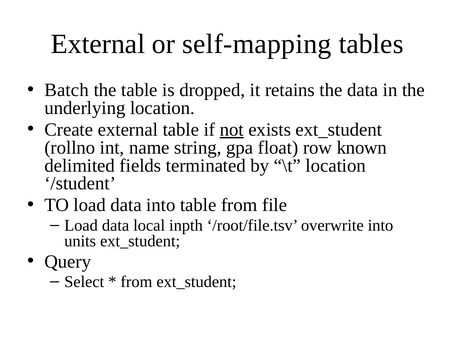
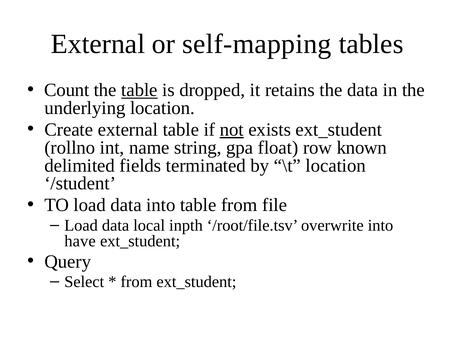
Batch: Batch -> Count (67, 90)
table underline: none -> present (139, 90)
units: units -> have (80, 241)
